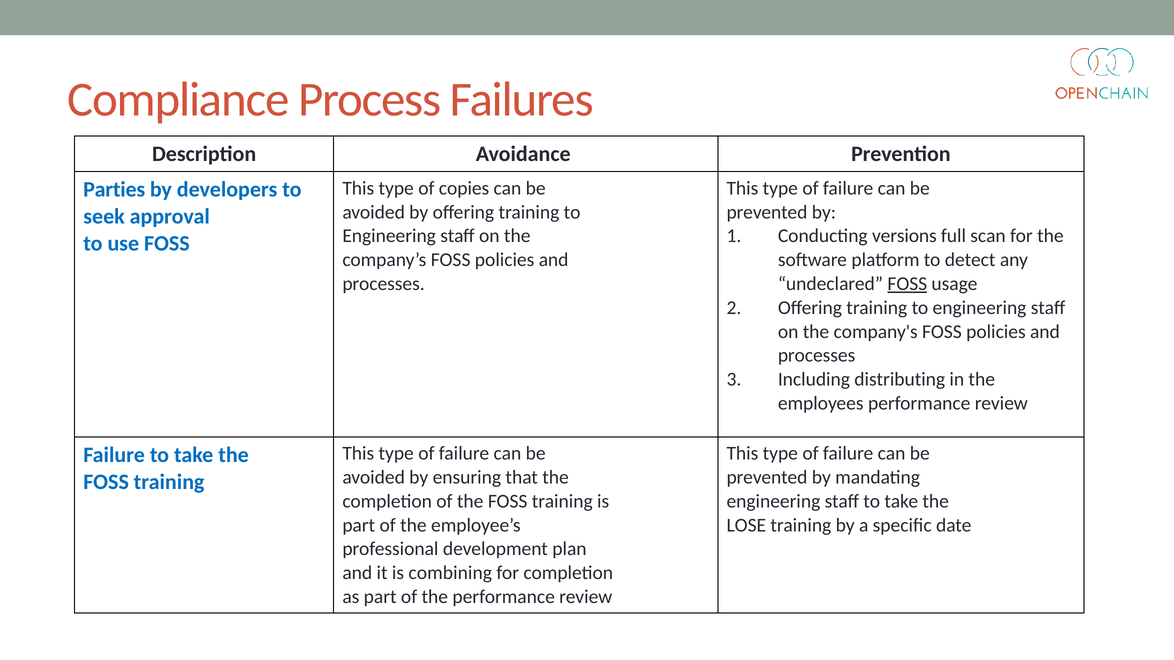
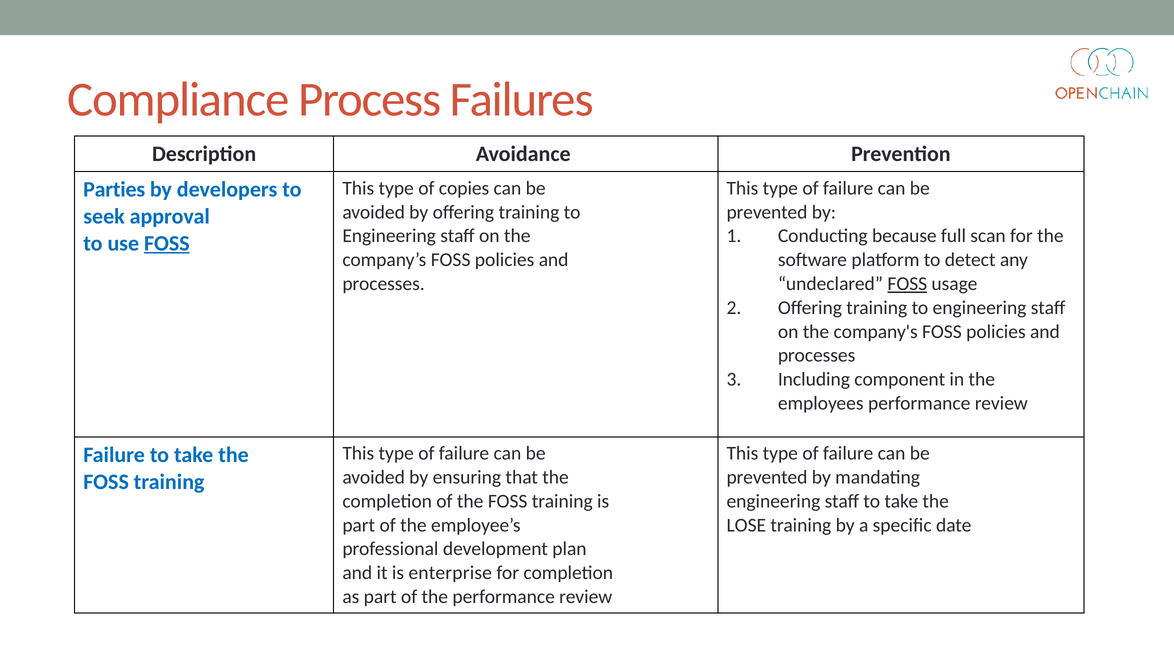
versions: versions -> because (904, 236)
FOSS underline: none -> present (167, 244)
distributing: distributing -> component (900, 380)
combining: combining -> enterprise (450, 573)
